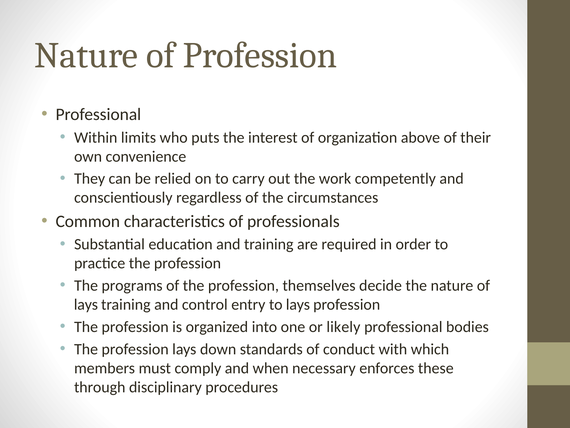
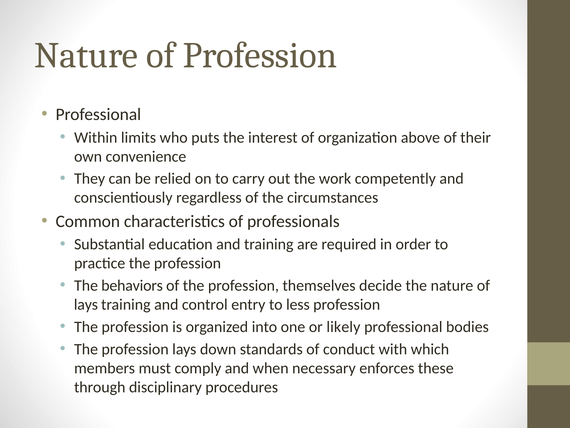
programs: programs -> behaviors (132, 285)
to lays: lays -> less (298, 304)
